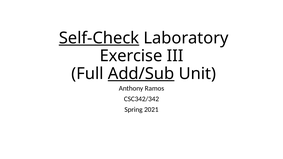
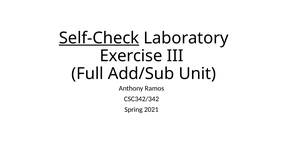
Add/Sub underline: present -> none (141, 74)
